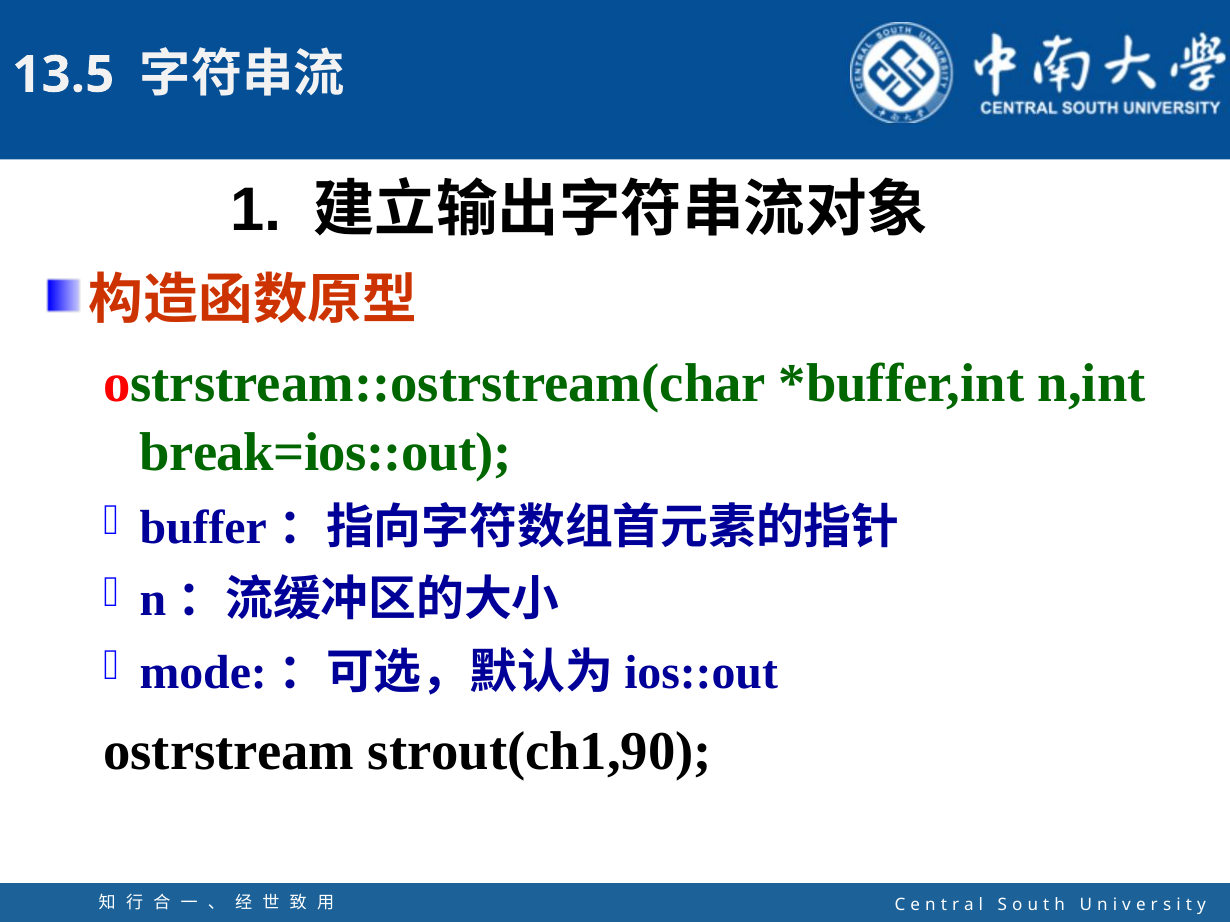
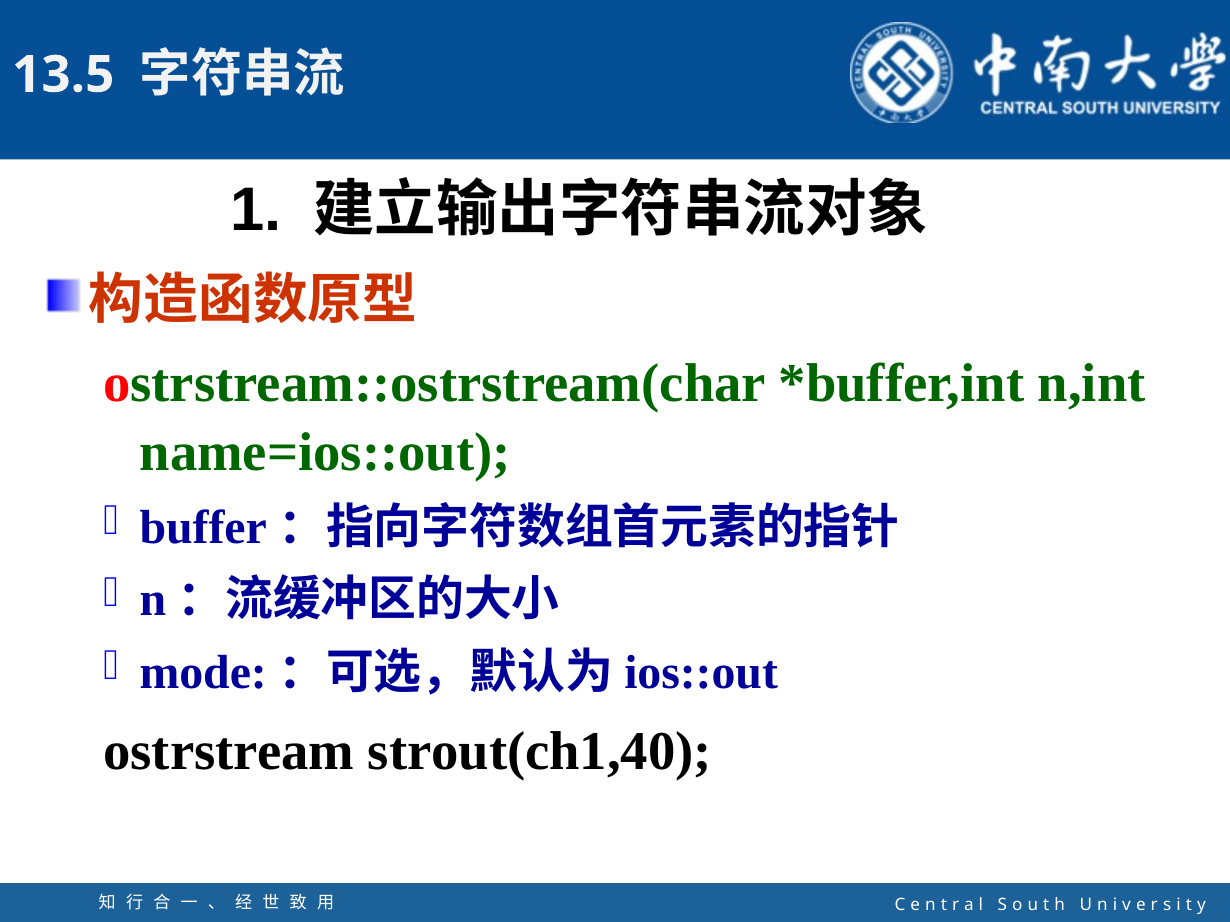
break=ios::out: break=ios::out -> name=ios::out (325, 452)
strout(ch1,90: strout(ch1,90 -> strout(ch1,40 (540, 752)
